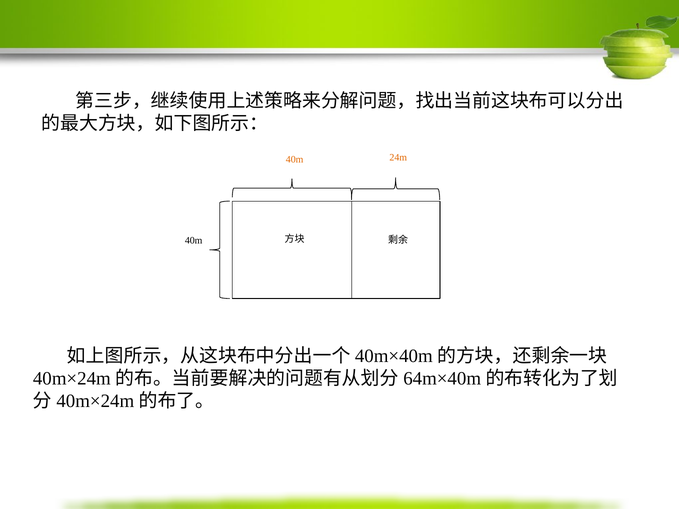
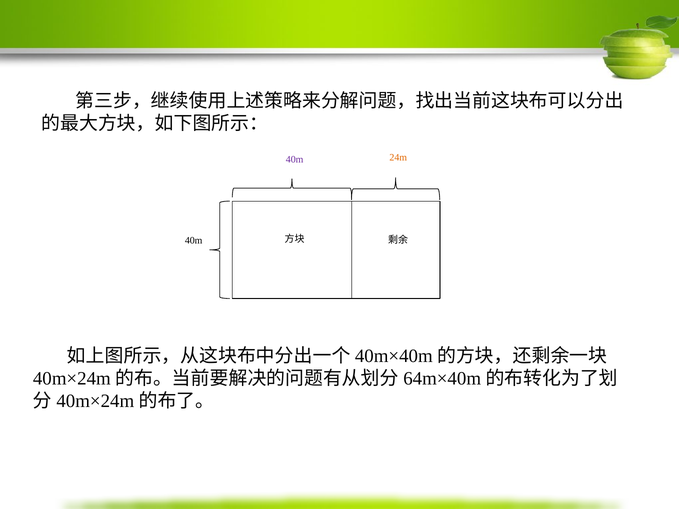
40m colour: orange -> purple (295, 160)
